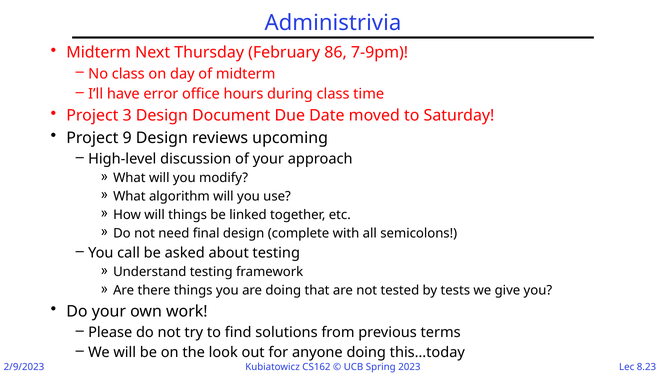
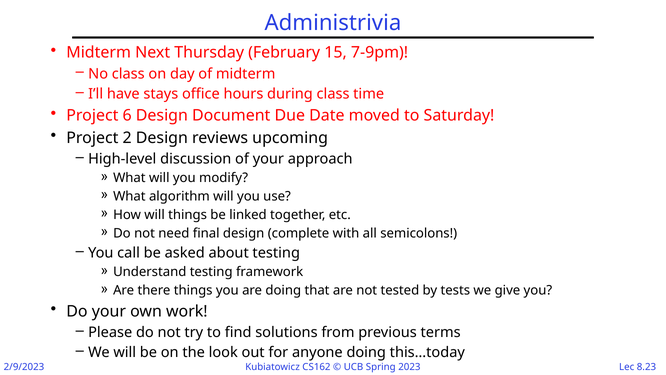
86: 86 -> 15 (336, 53)
error: error -> stays (161, 94)
3: 3 -> 6 (127, 115)
9: 9 -> 2 (127, 138)
